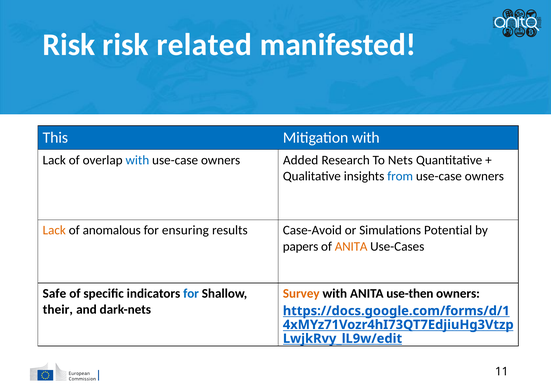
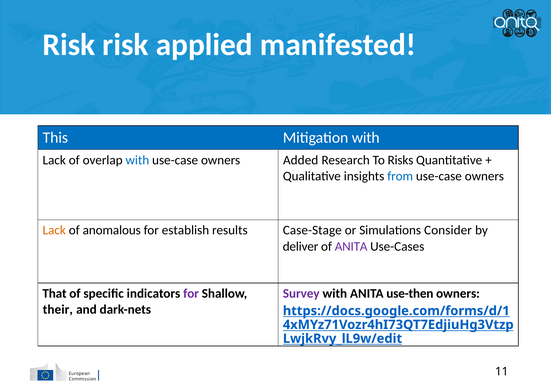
related: related -> applied (204, 45)
Nets: Nets -> Risks (401, 160)
ensuring: ensuring -> establish (185, 230)
Case-Avoid: Case-Avoid -> Case-Stage (312, 230)
Potential: Potential -> Consider (448, 230)
papers: papers -> deliver (301, 246)
ANITA colour: orange -> purple (351, 246)
Safe: Safe -> That (55, 293)
for colour: blue -> purple (191, 293)
Survey colour: orange -> purple (301, 293)
